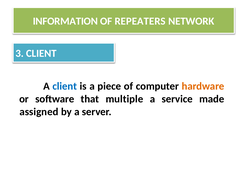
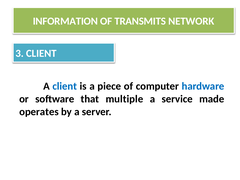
REPEATERS: REPEATERS -> TRANSMITS (140, 21)
hardware colour: orange -> blue (203, 86)
assigned: assigned -> operates (39, 112)
